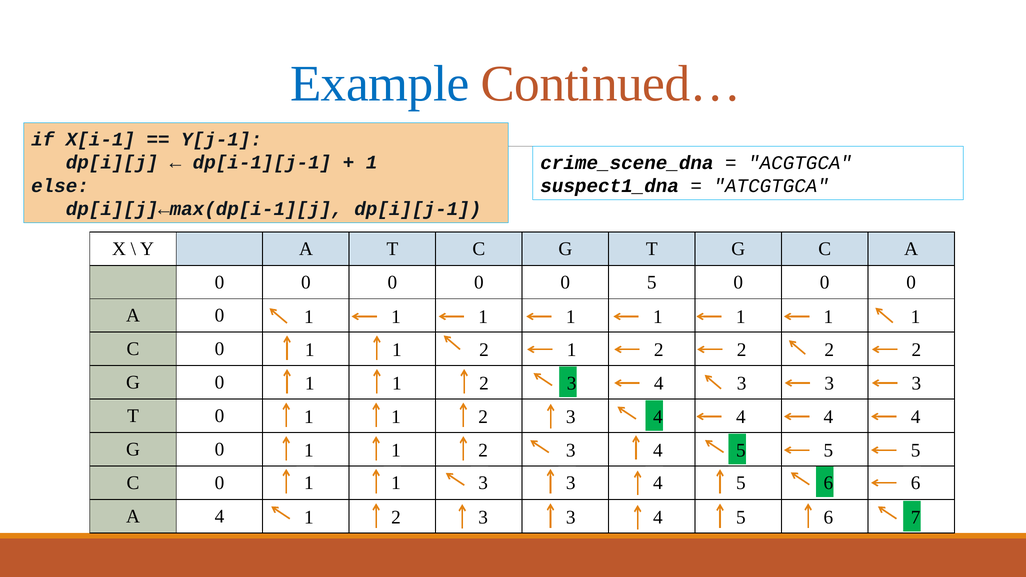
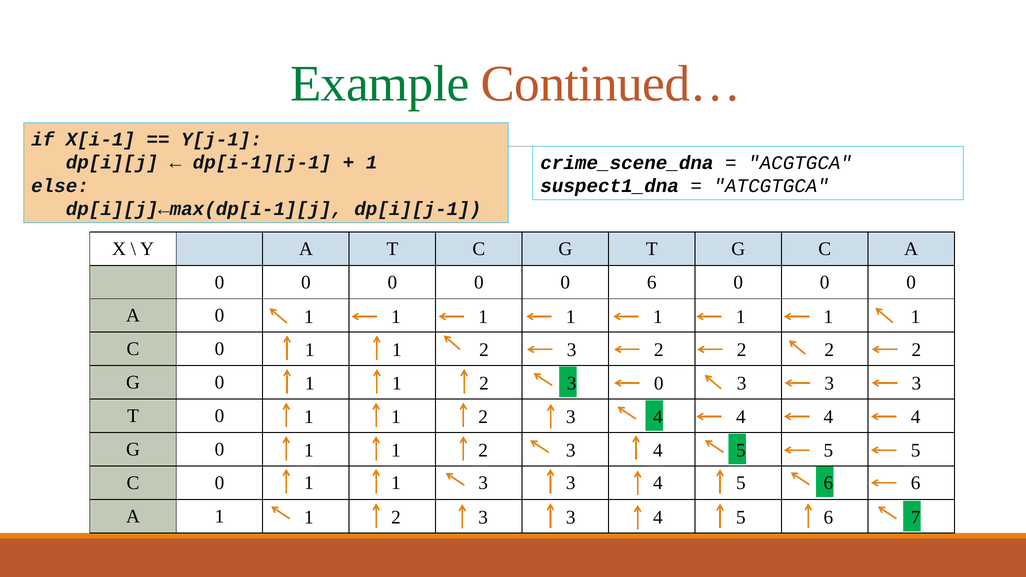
Example colour: blue -> green (380, 84)
0 5: 5 -> 6 (652, 282)
1: 1 -> 3 (572, 350)
4: 4 -> 0 (659, 383)
A 4: 4 -> 1 (219, 516)
